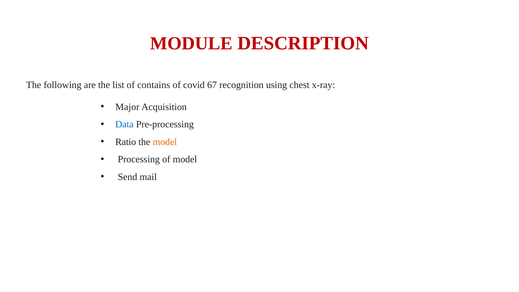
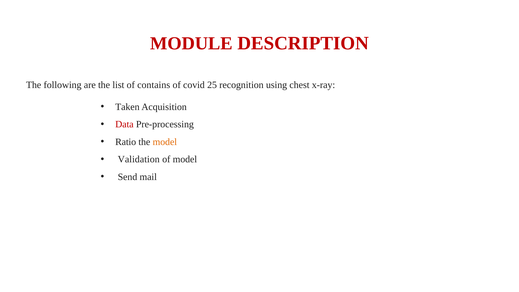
67: 67 -> 25 (212, 85)
Major: Major -> Taken (127, 107)
Data colour: blue -> red (124, 124)
Processing: Processing -> Validation (139, 159)
